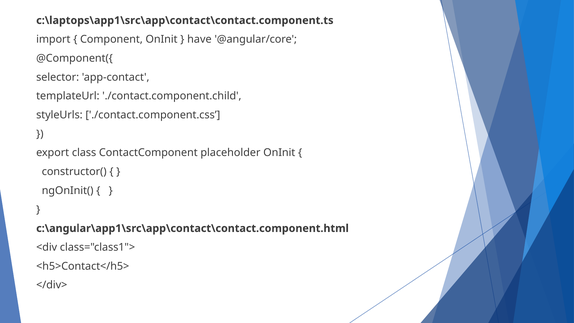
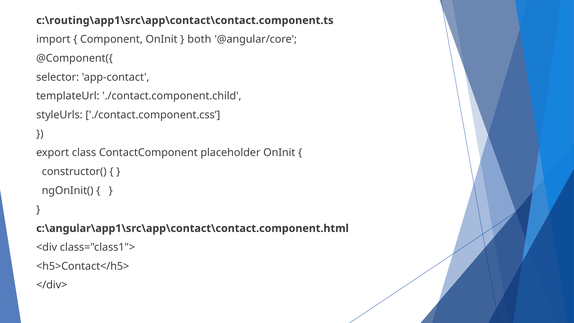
c:\laptops\app1\src\app\contact\contact.component.ts: c:\laptops\app1\src\app\contact\contact.component.ts -> c:\routing\app1\src\app\contact\contact.component.ts (185, 20)
have: have -> both (199, 39)
